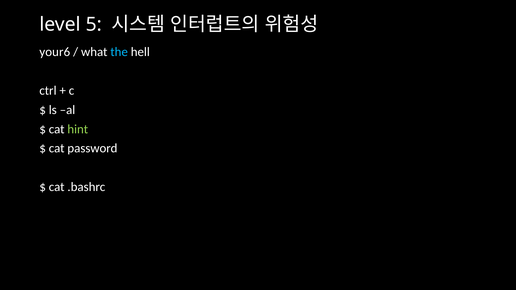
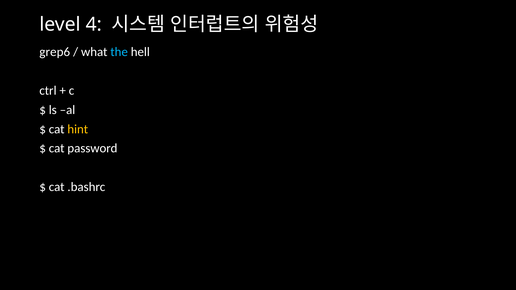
5: 5 -> 4 (94, 25)
your6: your6 -> grep6 (55, 52)
hint colour: light green -> yellow (78, 129)
